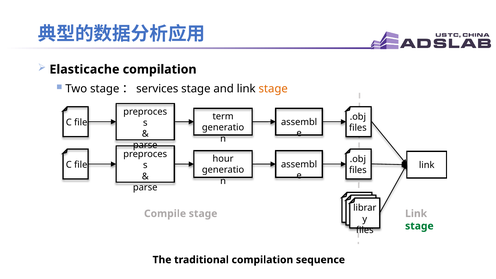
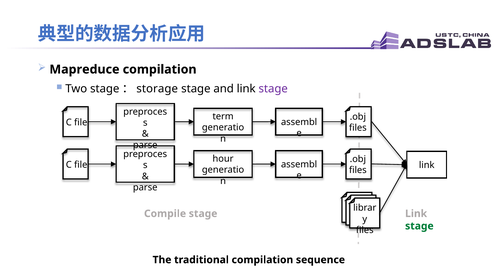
Elasticache: Elasticache -> Mapreduce (84, 69)
services: services -> storage (157, 89)
stage colour: orange -> purple (273, 89)
